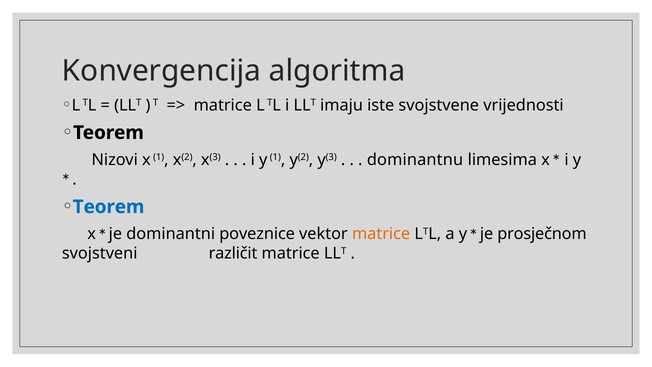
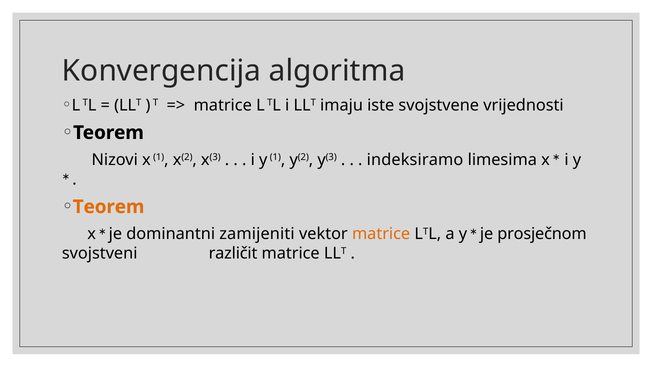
dominantnu: dominantnu -> indeksiramo (415, 160)
Teorem colour: blue -> orange (109, 207)
poveznice: poveznice -> zamijeniti (257, 234)
